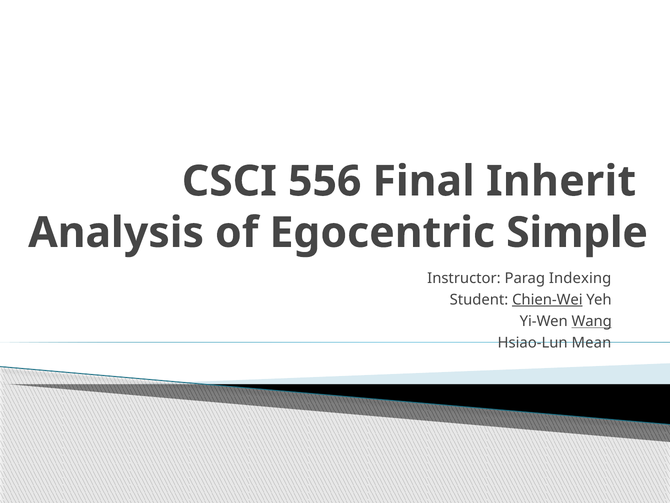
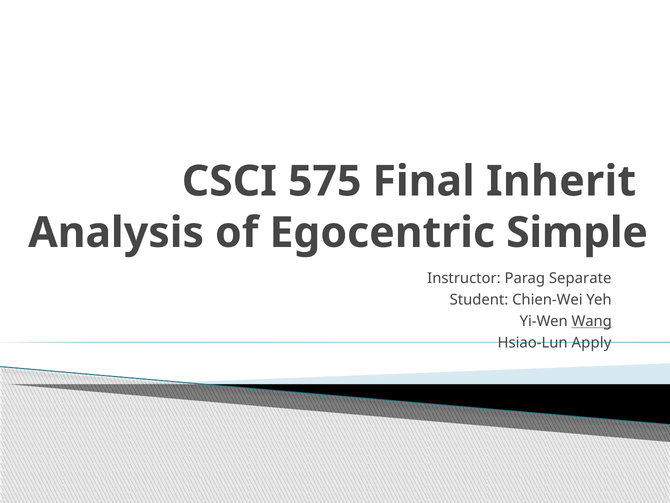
556: 556 -> 575 (325, 181)
Indexing: Indexing -> Separate (580, 278)
Chien-Wei underline: present -> none (547, 299)
Mean: Mean -> Apply (591, 343)
